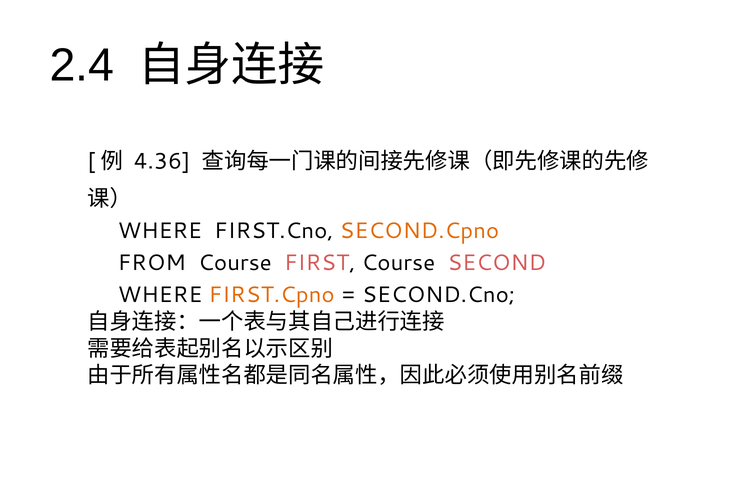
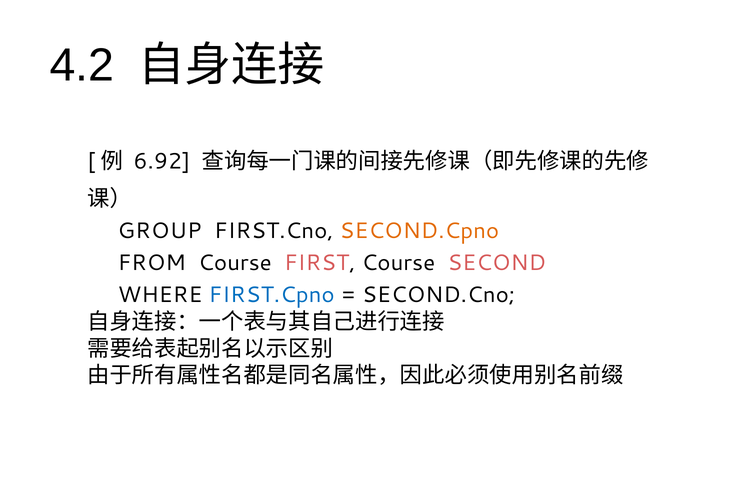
2.4: 2.4 -> 4.2 (82, 65)
4.36: 4.36 -> 6.92 (162, 161)
WHERE: WHERE -> GROUP (160, 231)
FIRST.Cpno colour: orange -> blue (272, 296)
